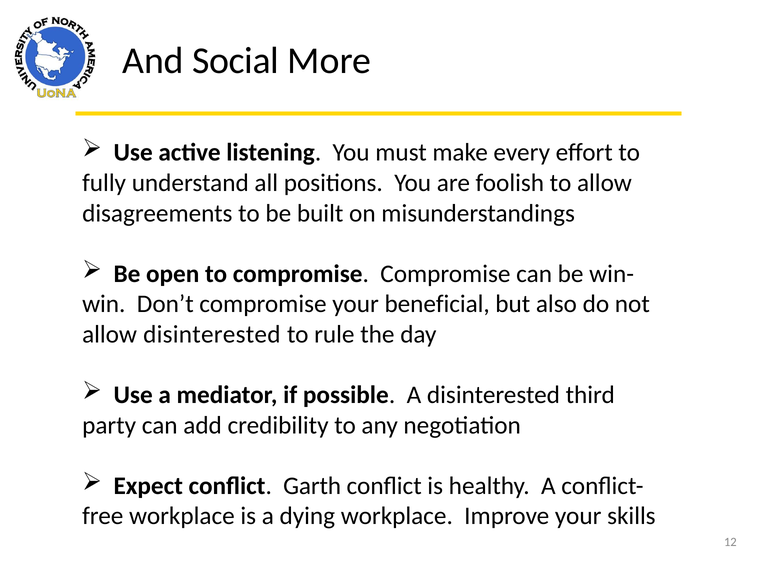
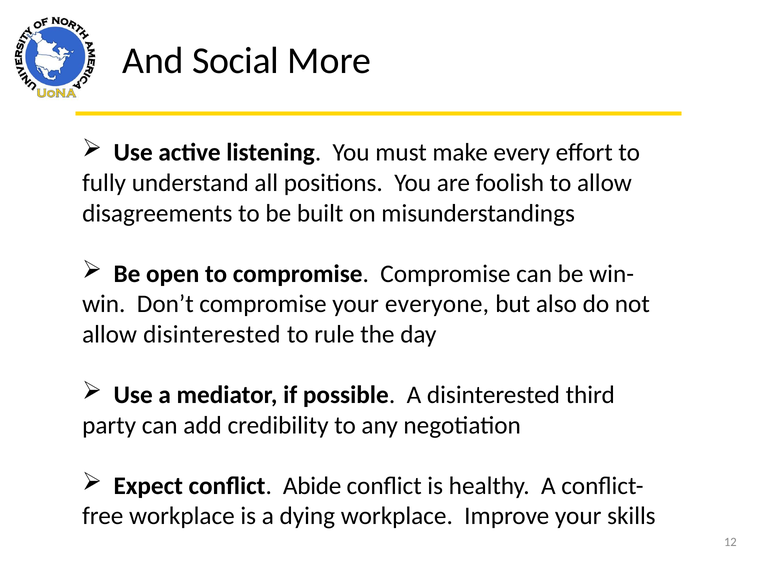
beneficial: beneficial -> everyone (437, 304)
Garth: Garth -> Abide (312, 486)
